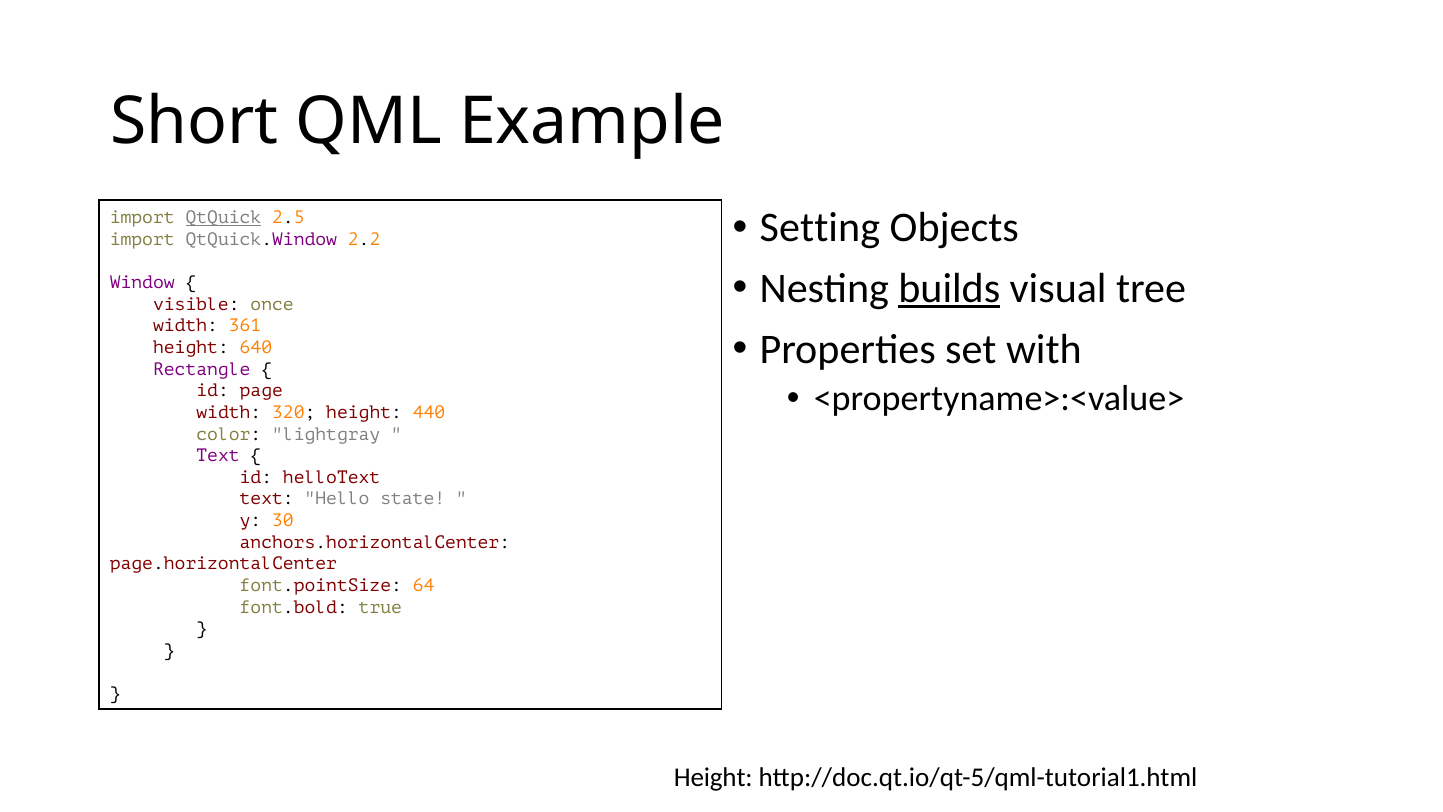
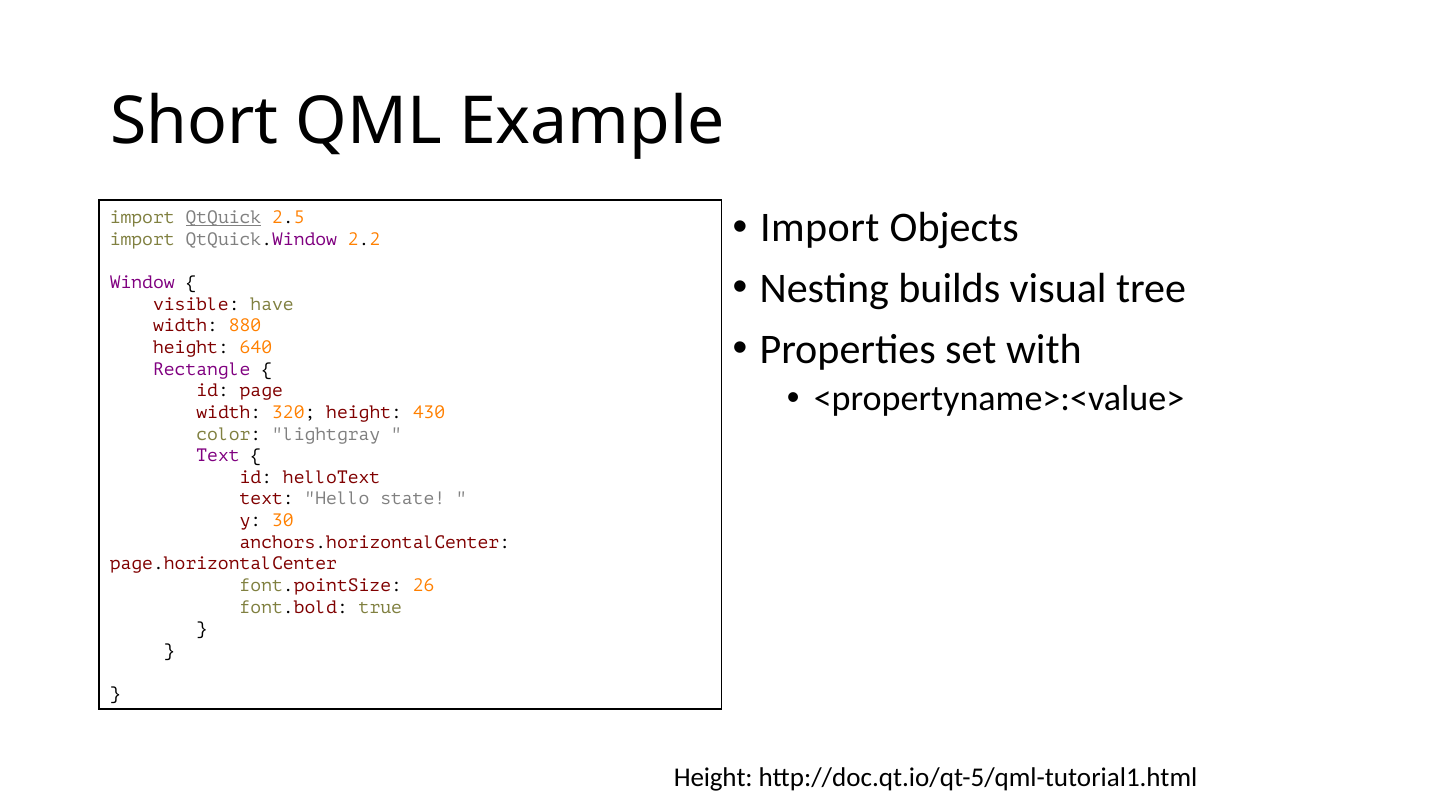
Setting: Setting -> Import (820, 228)
builds underline: present -> none (949, 288)
once: once -> have (272, 304)
361: 361 -> 880 (245, 326)
440: 440 -> 430 (429, 412)
64: 64 -> 26 (424, 585)
